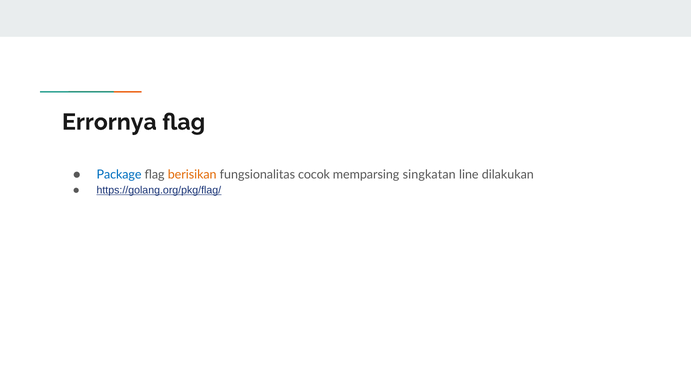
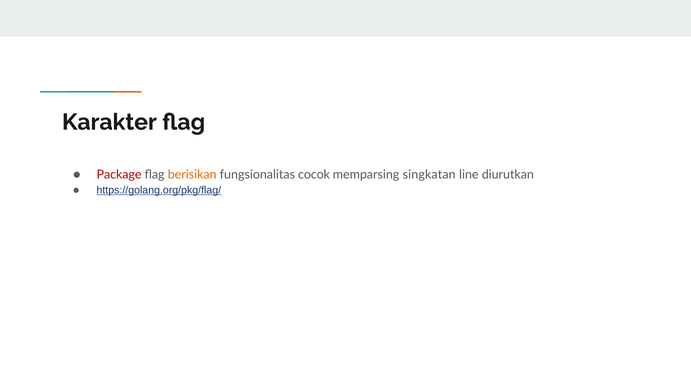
Errornya: Errornya -> Karakter (109, 122)
Package colour: blue -> red (119, 175)
dilakukan: dilakukan -> diurutkan (508, 175)
